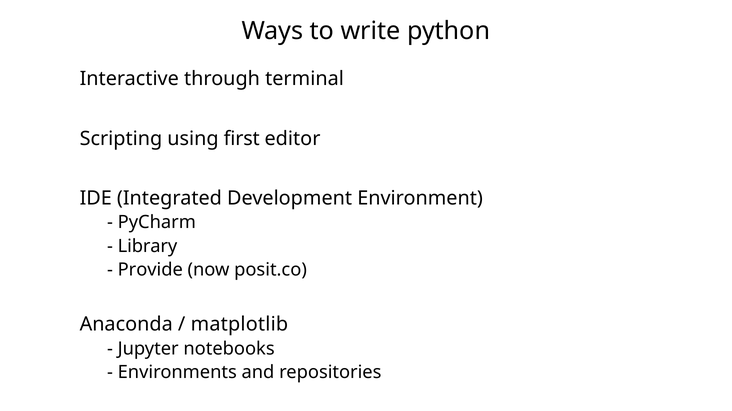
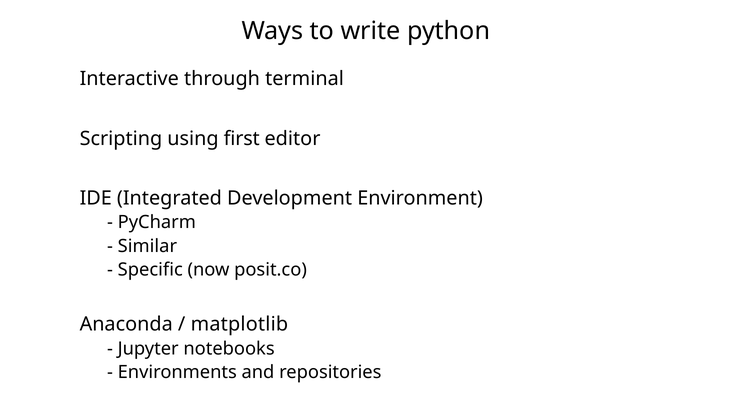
Library: Library -> Similar (147, 246)
Provide: Provide -> Specific (150, 270)
